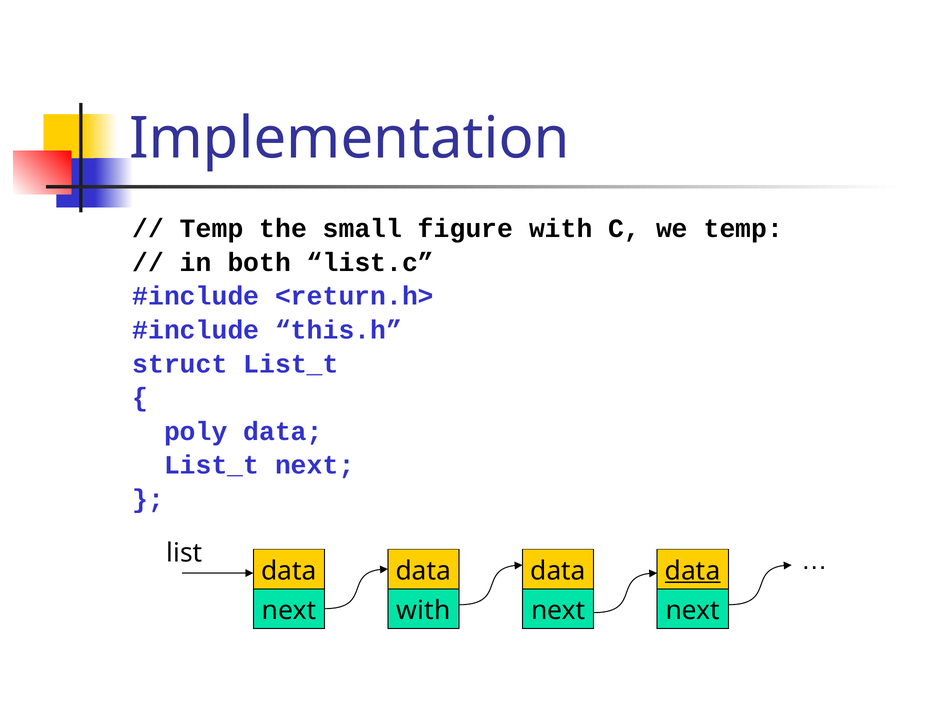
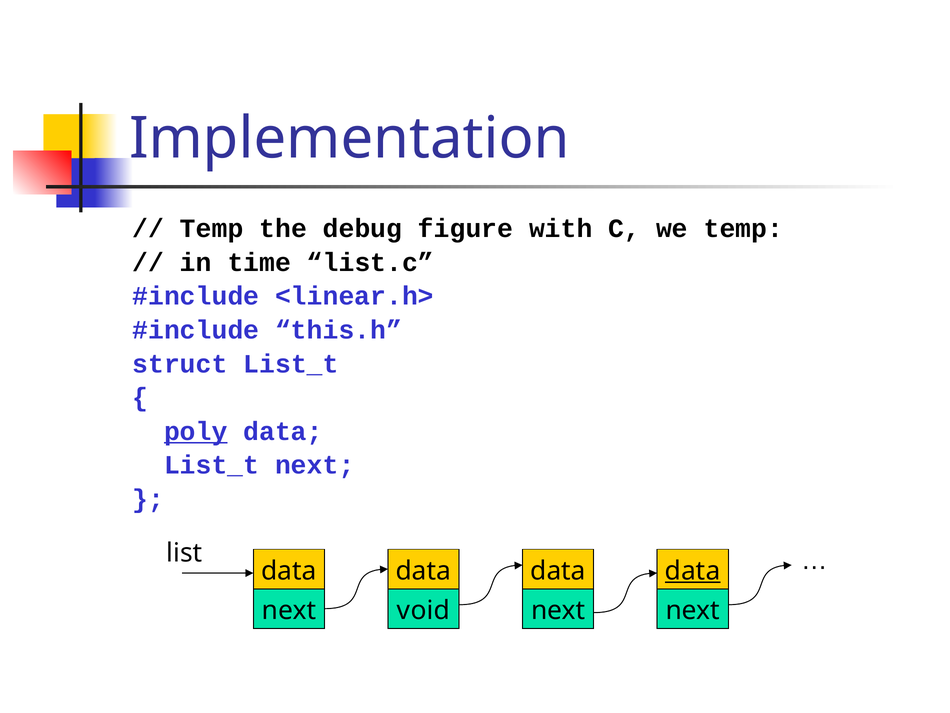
small: small -> debug (362, 228)
both: both -> time (259, 262)
<return.h>: <return.h> -> <linear.h> (354, 296)
poly underline: none -> present (196, 431)
with: with -> void (423, 610)
